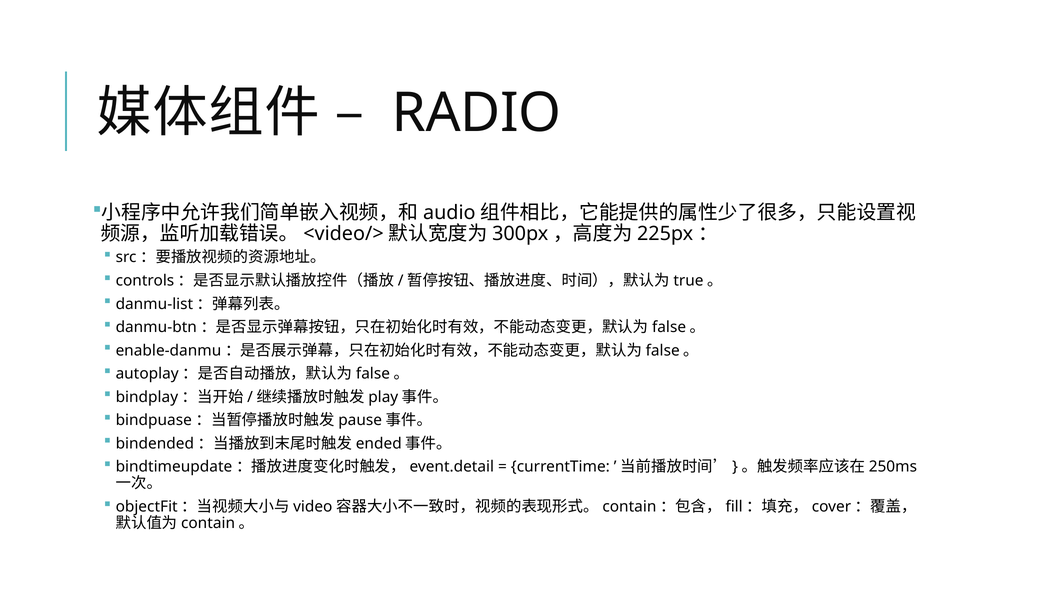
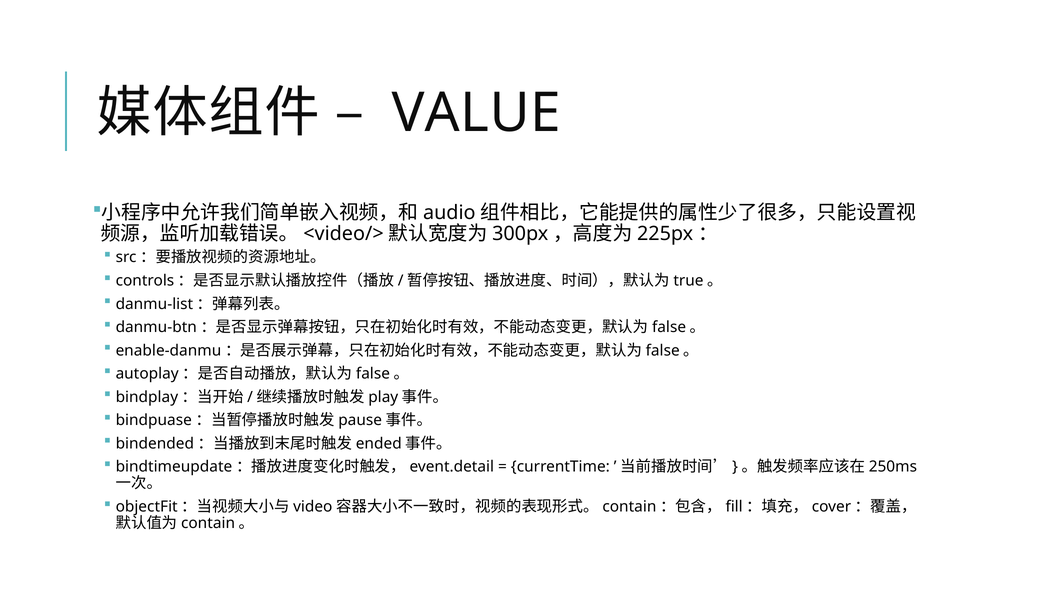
RADIO: RADIO -> VALUE (476, 113)
